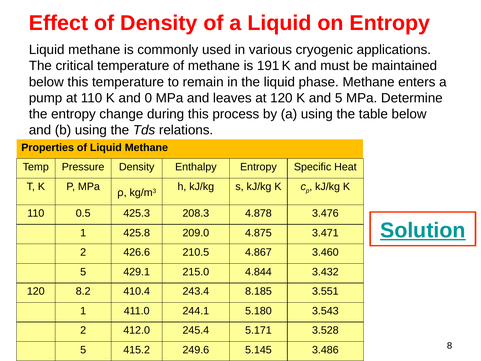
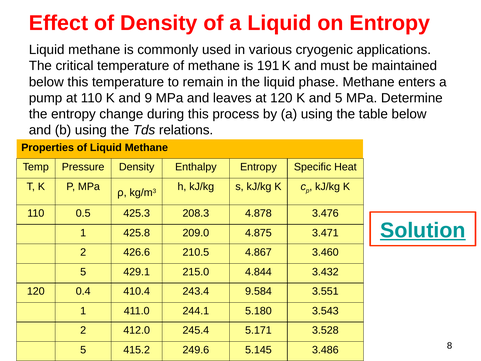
0: 0 -> 9 (148, 98)
8.2: 8.2 -> 0.4 (83, 291)
8.185: 8.185 -> 9.584 (258, 291)
